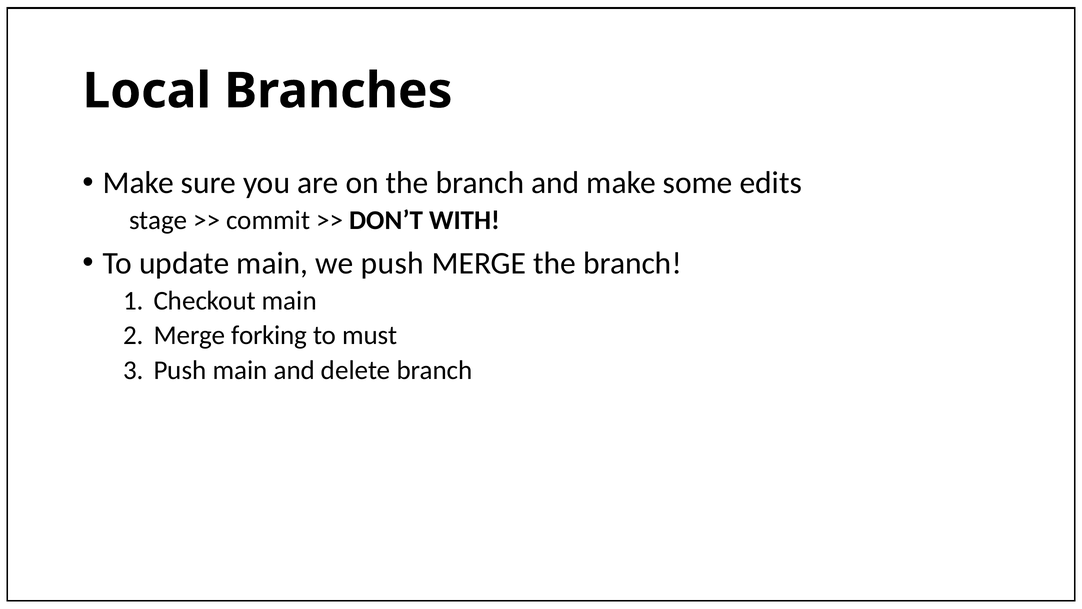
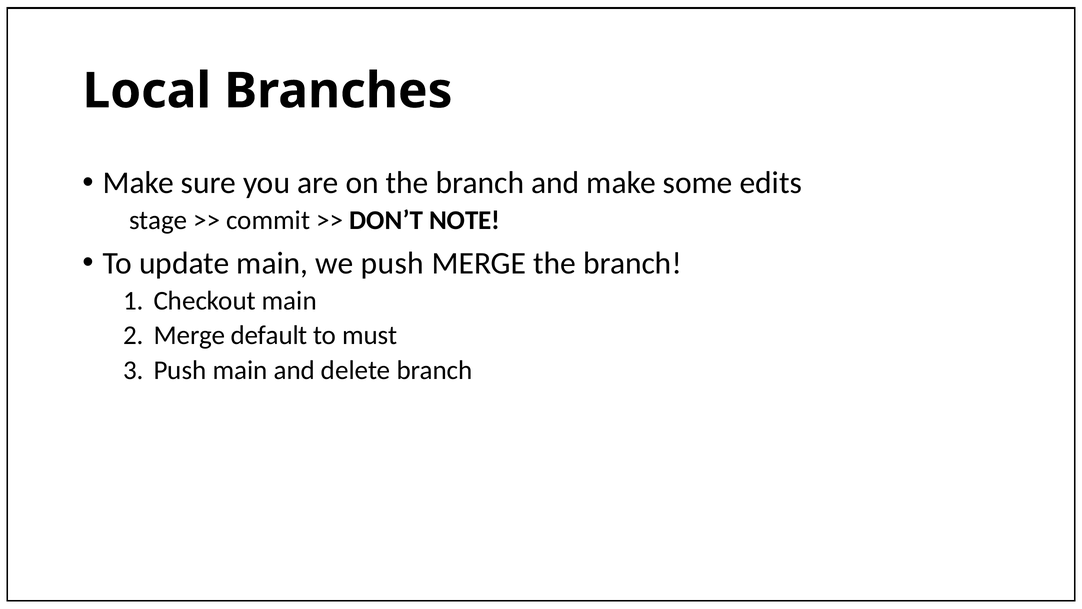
WITH: WITH -> NOTE (465, 220)
forking: forking -> default (269, 335)
